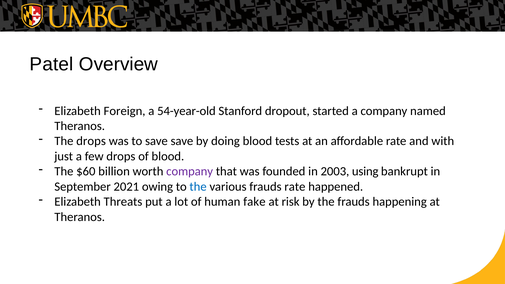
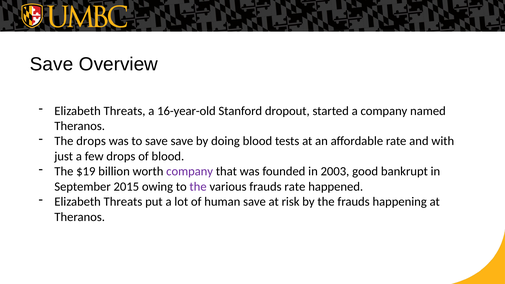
Patel: Patel -> Save (52, 64)
Foreign: Foreign -> Threats (125, 111)
54-year-old: 54-year-old -> 16-year-old (186, 111)
$60: $60 -> $19 (86, 171)
using: using -> good (365, 171)
2021: 2021 -> 2015 (126, 187)
the colour: blue -> purple (198, 187)
human fake: fake -> save (255, 202)
